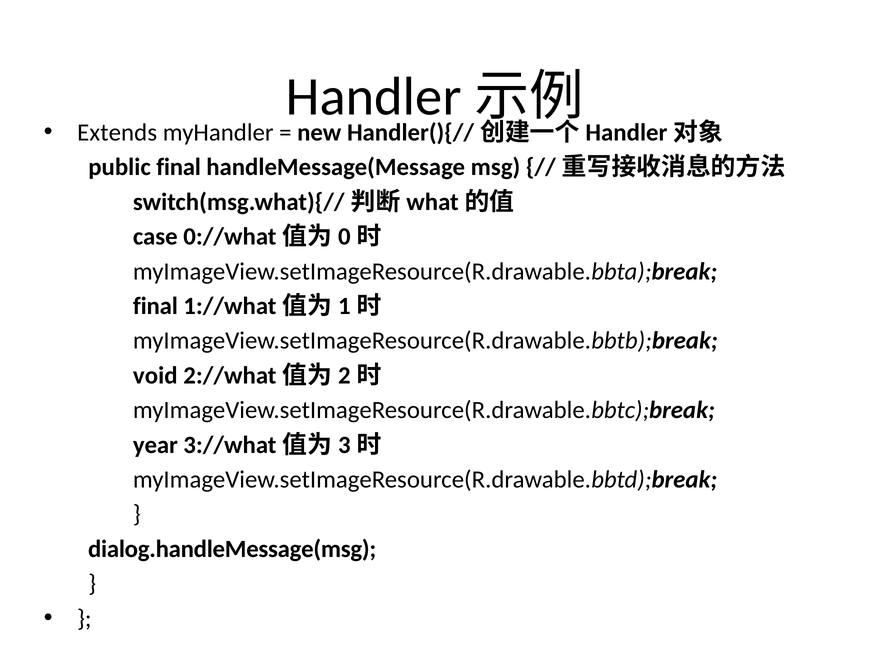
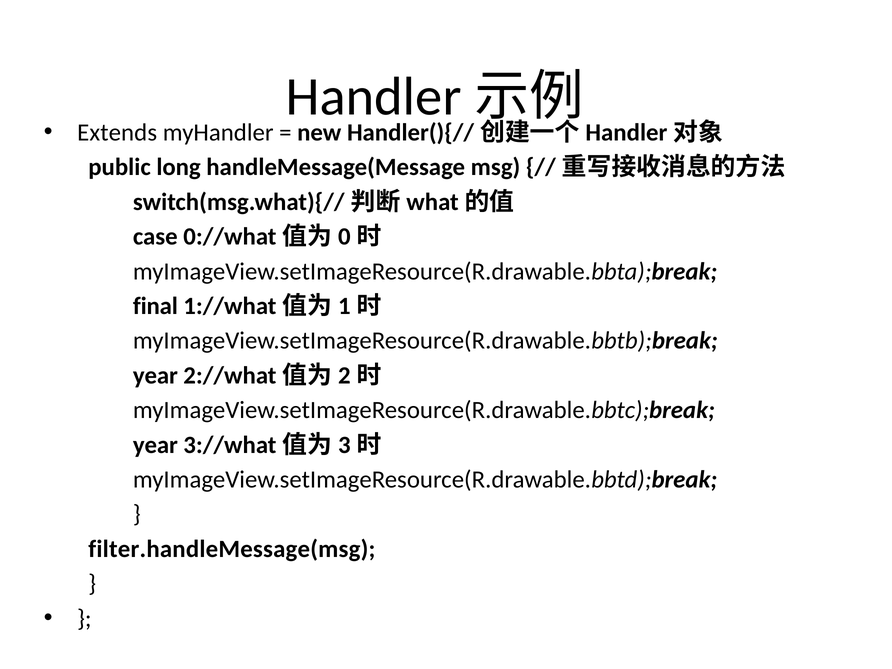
public final: final -> long (179, 167)
void: void -> year (155, 375)
dialog.handleMessage(msg: dialog.handleMessage(msg -> filter.handleMessage(msg (232, 549)
